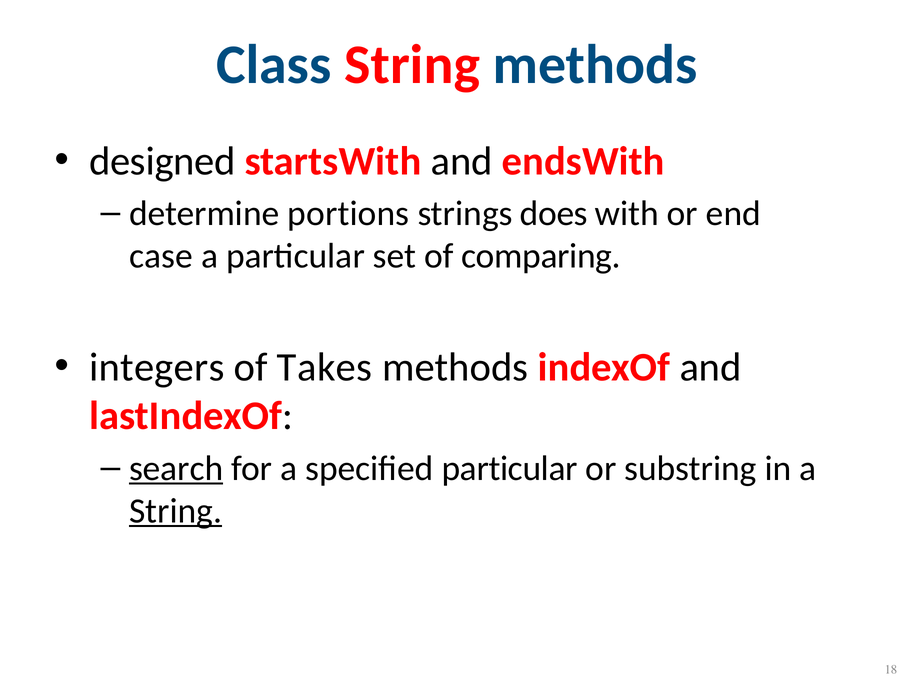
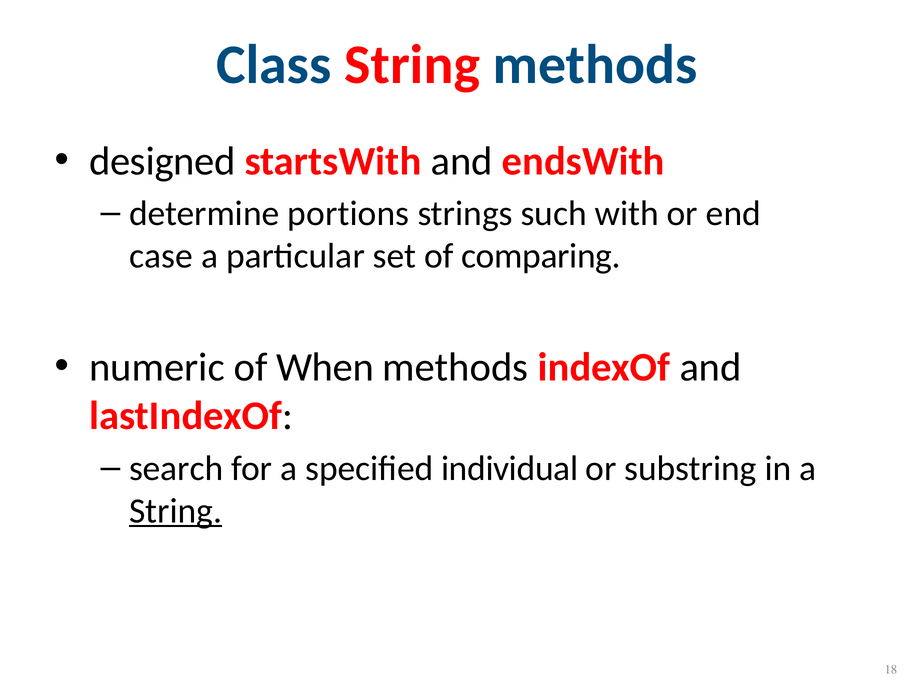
does: does -> such (554, 214)
integers: integers -> numeric (157, 367)
Takes: Takes -> When (325, 367)
search underline: present -> none (176, 469)
specified particular: particular -> individual (510, 469)
